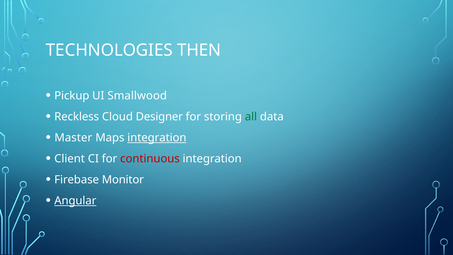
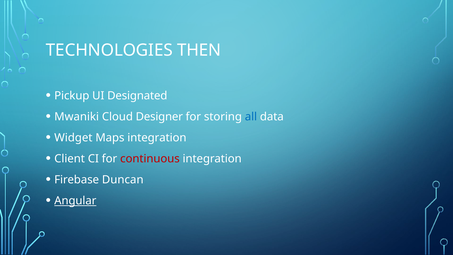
Smallwood: Smallwood -> Designated (137, 96)
Reckless: Reckless -> Mwaniki (77, 117)
all colour: green -> blue (251, 117)
Master: Master -> Widget (73, 138)
integration underline: present -> none (157, 138)
Monitor: Monitor -> Duncan (123, 180)
